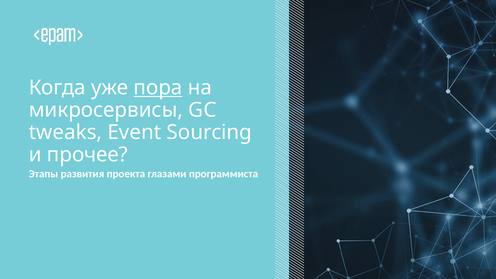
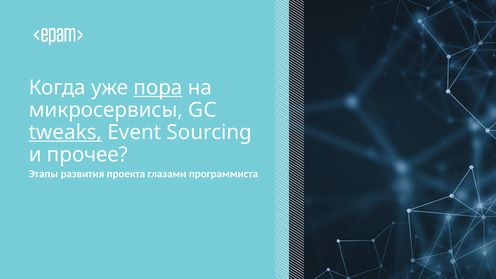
tweaks underline: none -> present (65, 132)
